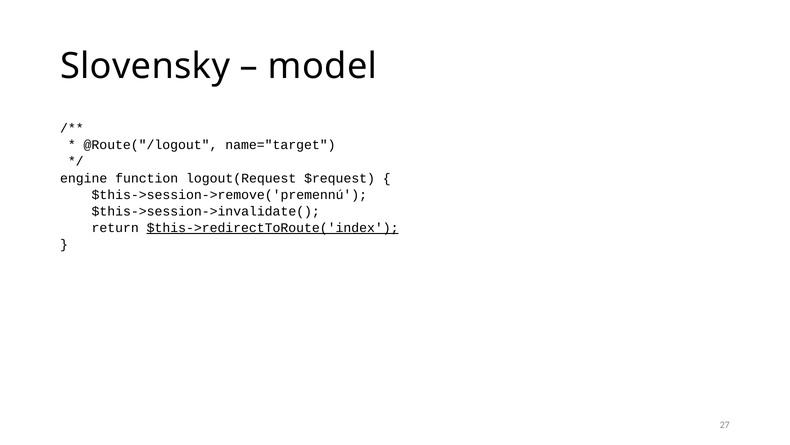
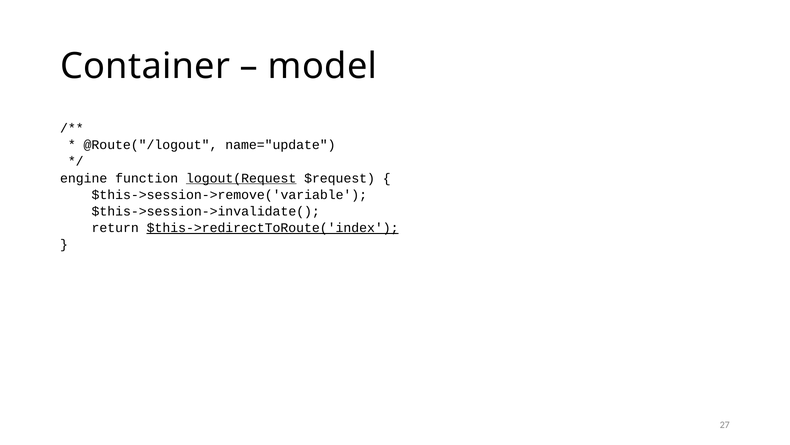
Slovensky: Slovensky -> Container (145, 66)
name="target: name="target -> name="update (280, 145)
logout(Request underline: none -> present (241, 178)
$this->session->remove('premennú: $this->session->remove('premennú -> $this->session->remove('variable (229, 194)
